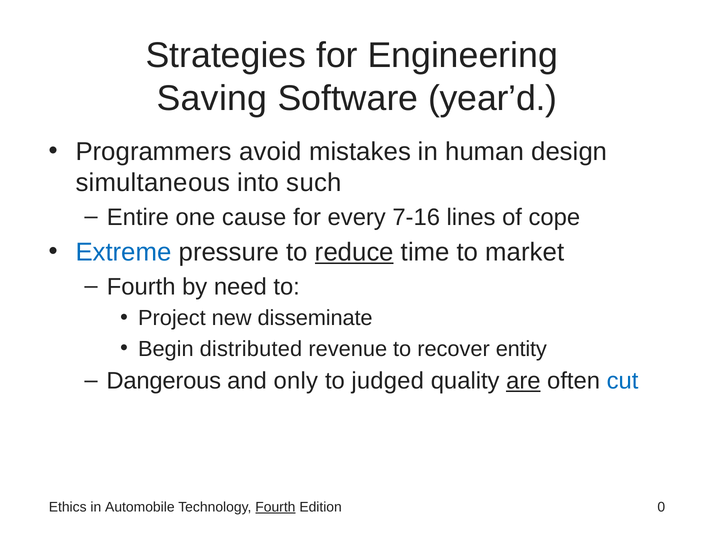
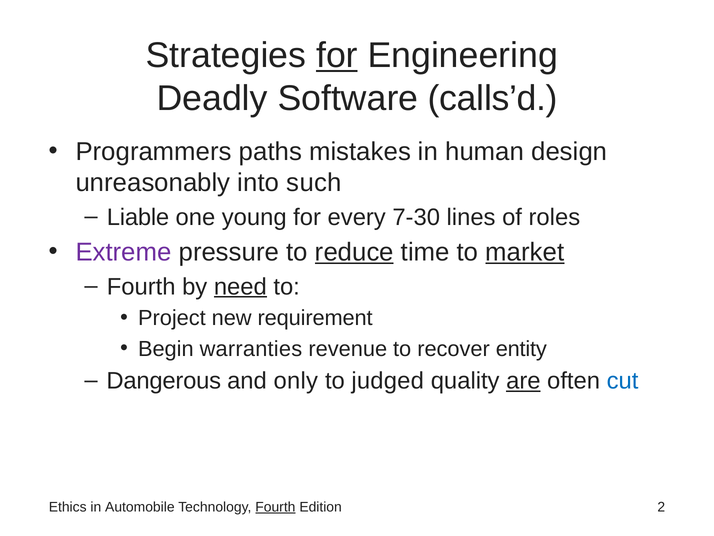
for underline: none -> present (337, 55)
Saving: Saving -> Deadly (212, 98)
year’d: year’d -> calls’d (493, 98)
avoid: avoid -> paths (270, 152)
simultaneous: simultaneous -> unreasonably (153, 183)
Entire: Entire -> Liable (138, 217)
cause: cause -> young (254, 217)
7-16: 7-16 -> 7-30 (416, 217)
cope: cope -> roles (554, 217)
Extreme colour: blue -> purple (124, 252)
market underline: none -> present (525, 252)
need underline: none -> present (240, 286)
disseminate: disseminate -> requirement (315, 318)
distributed: distributed -> warranties (251, 349)
0: 0 -> 2 (661, 507)
